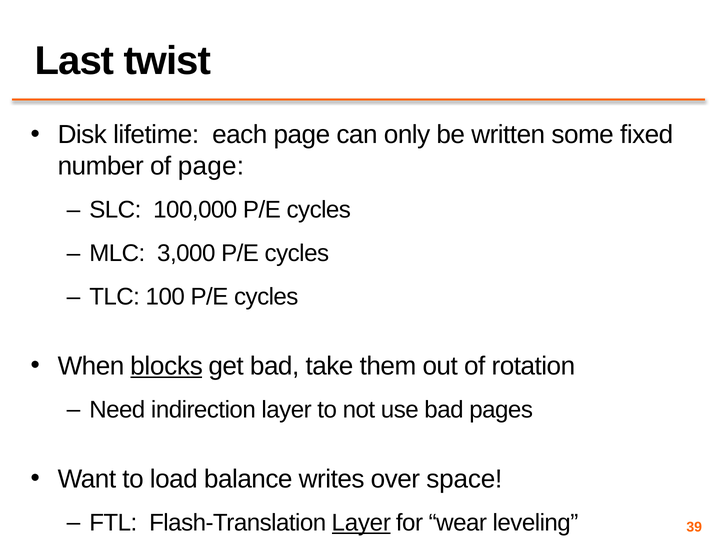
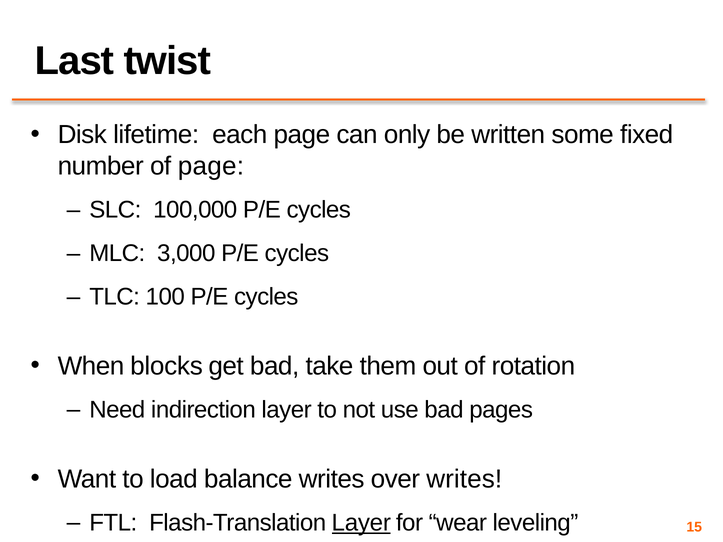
blocks underline: present -> none (167, 366)
over space: space -> writes (464, 479)
39: 39 -> 15 (694, 528)
